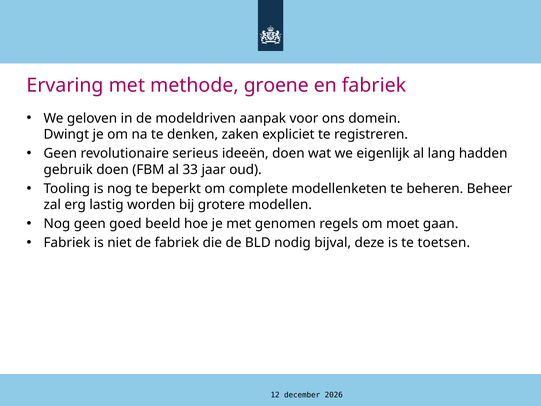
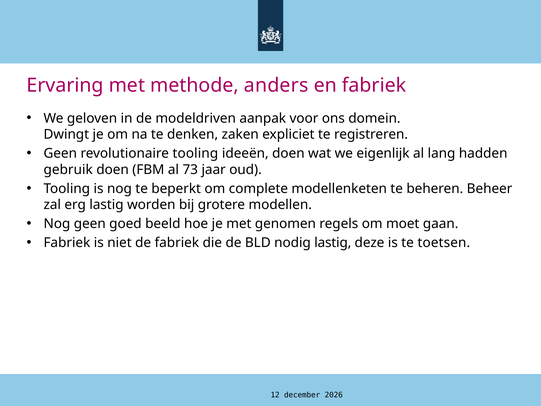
groene: groene -> anders (276, 85)
revolutionaire serieus: serieus -> tooling (195, 153)
33: 33 -> 73 (190, 170)
nodig bijval: bijval -> lastig (333, 243)
